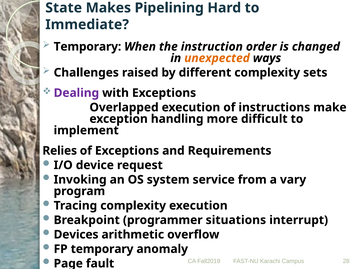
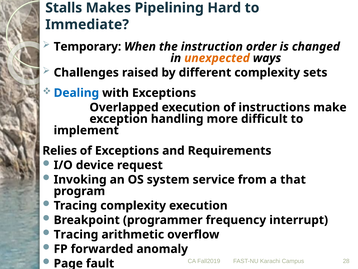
State: State -> Stalls (64, 8)
Dealing colour: purple -> blue (76, 93)
vary: vary -> that (293, 179)
situations: situations -> frequency (236, 220)
Devices: Devices -> Tracing (76, 234)
FP temporary: temporary -> forwarded (102, 249)
